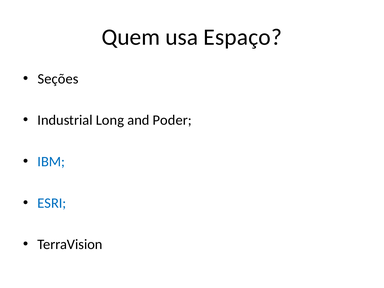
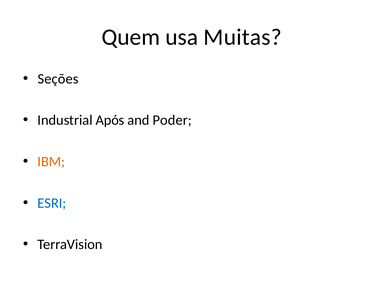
Espaço: Espaço -> Muitas (243, 37)
Long: Long -> Após (110, 120)
IBM colour: blue -> orange (51, 162)
